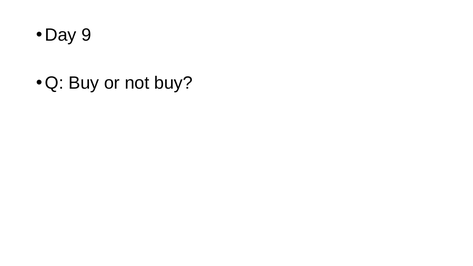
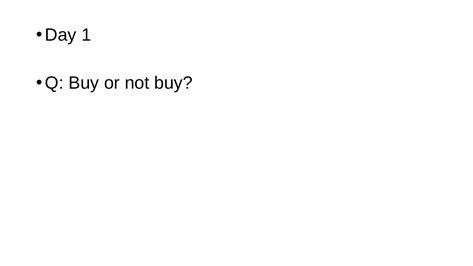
9: 9 -> 1 (86, 35)
